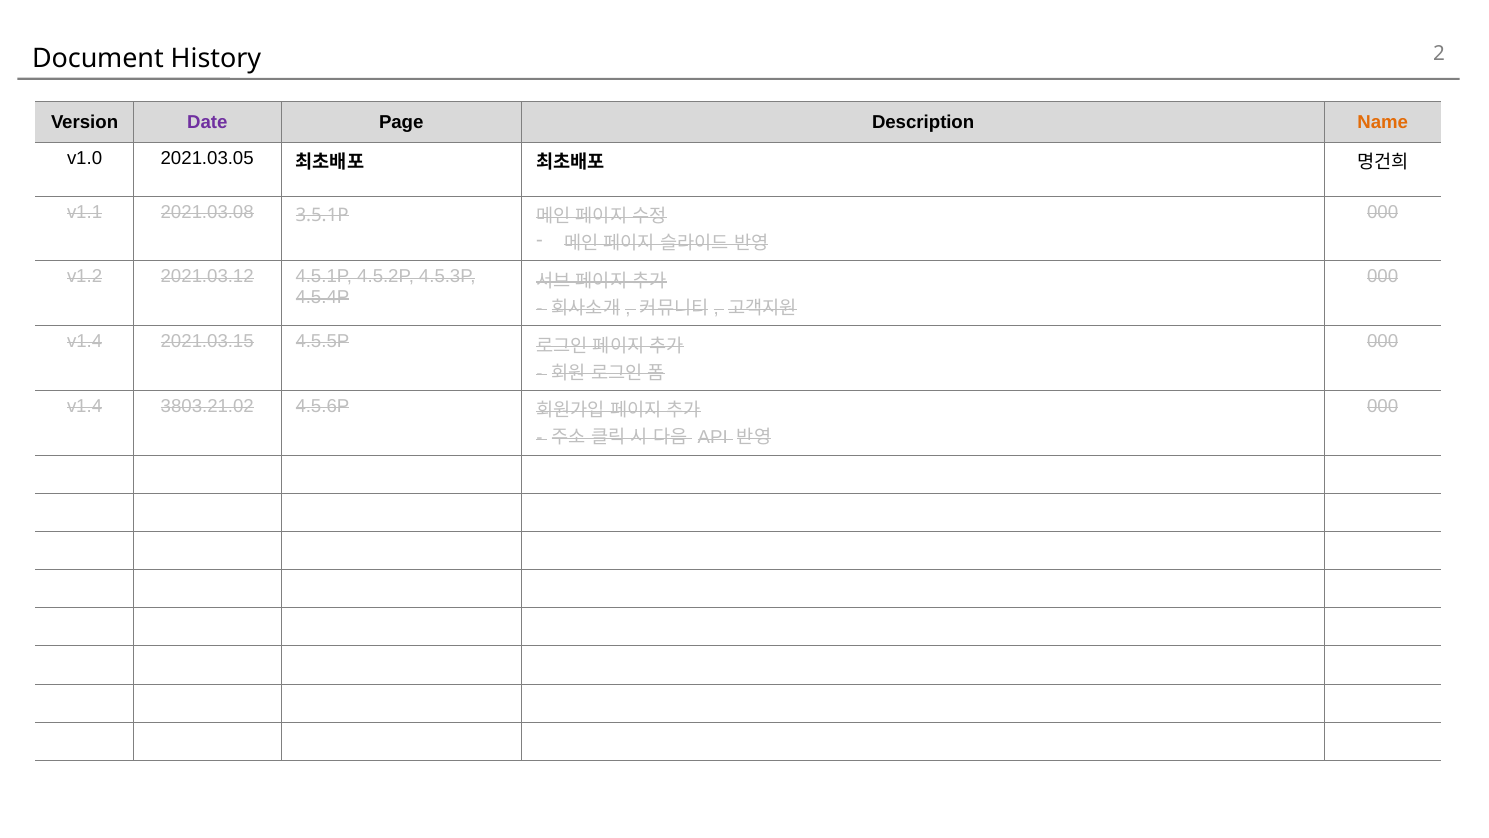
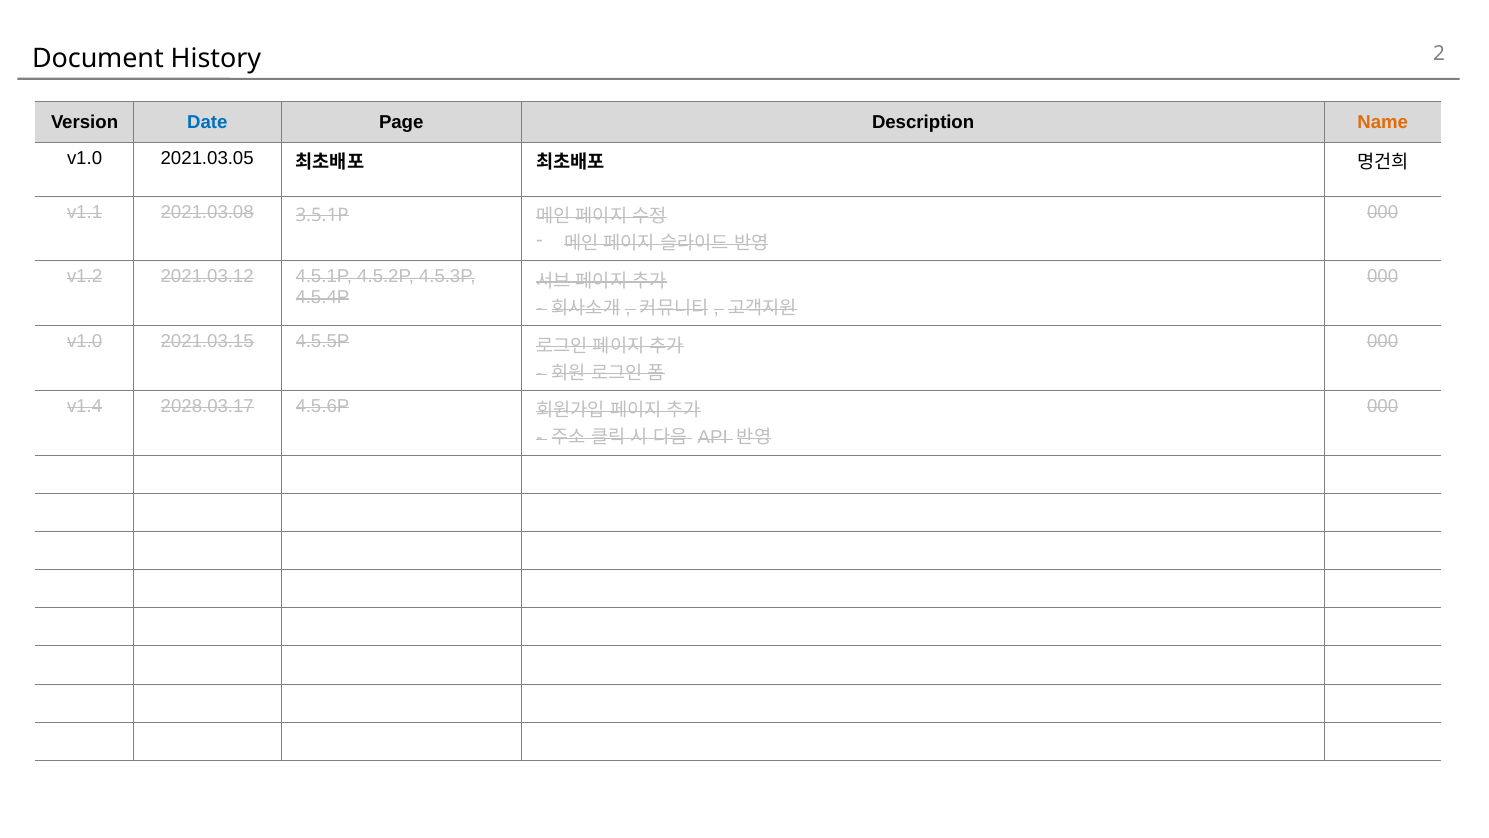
Date colour: purple -> blue (207, 122)
v1.4: v1.4 -> v1.0 (85, 341)
3803.21.02: 3803.21.02 -> 2028.03.17 (207, 406)
